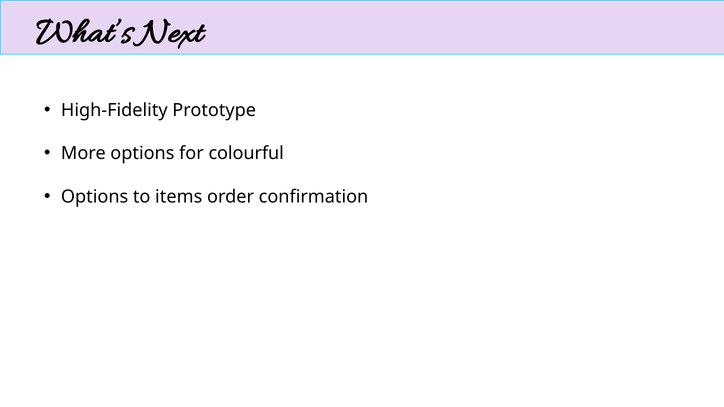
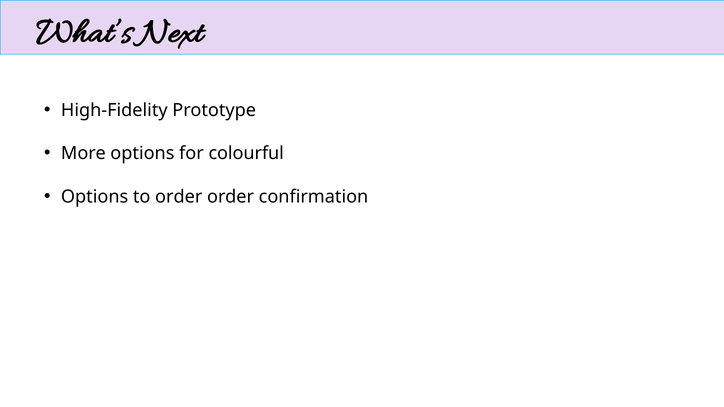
to items: items -> order (179, 197)
